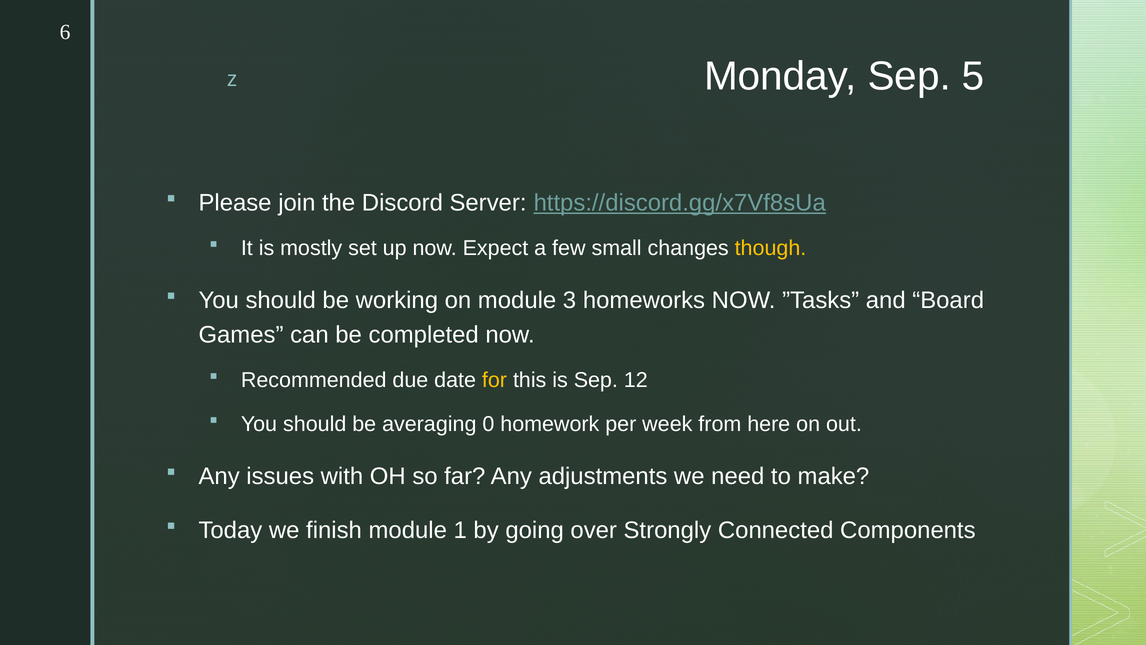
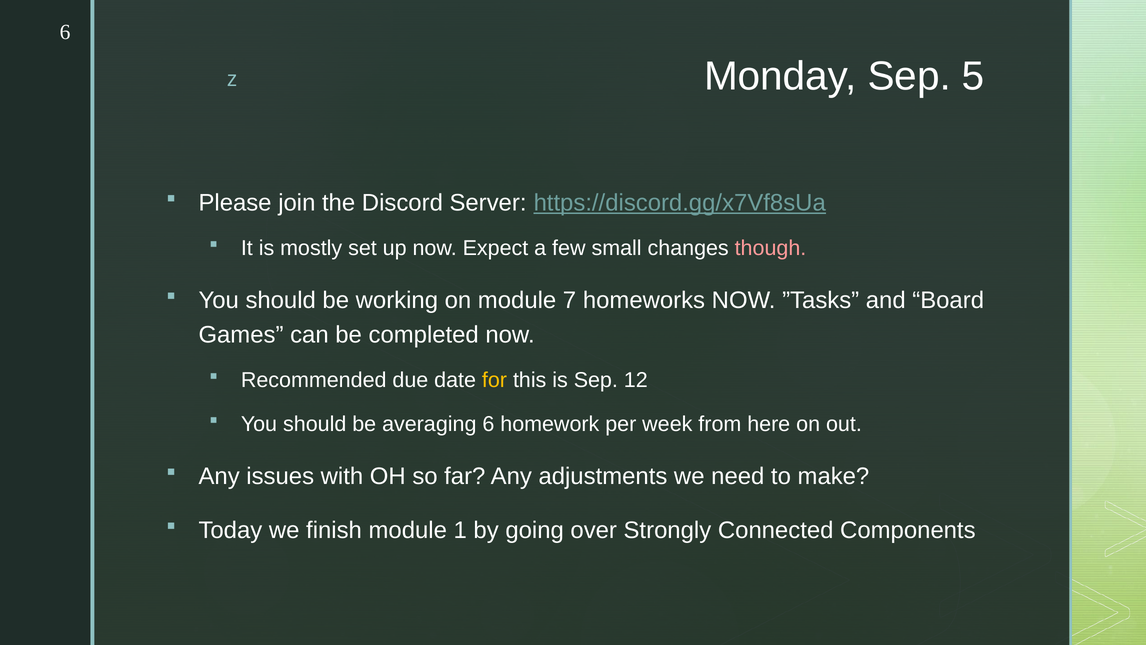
though colour: yellow -> pink (770, 248)
3: 3 -> 7 (570, 300)
averaging 0: 0 -> 6 (488, 424)
